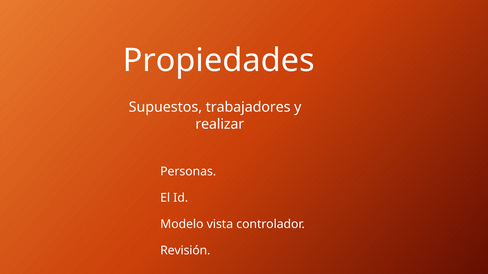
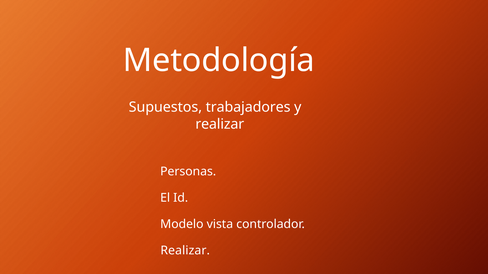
Propiedades: Propiedades -> Metodología (219, 61)
Revisión: Revisión -> Realizar (185, 251)
